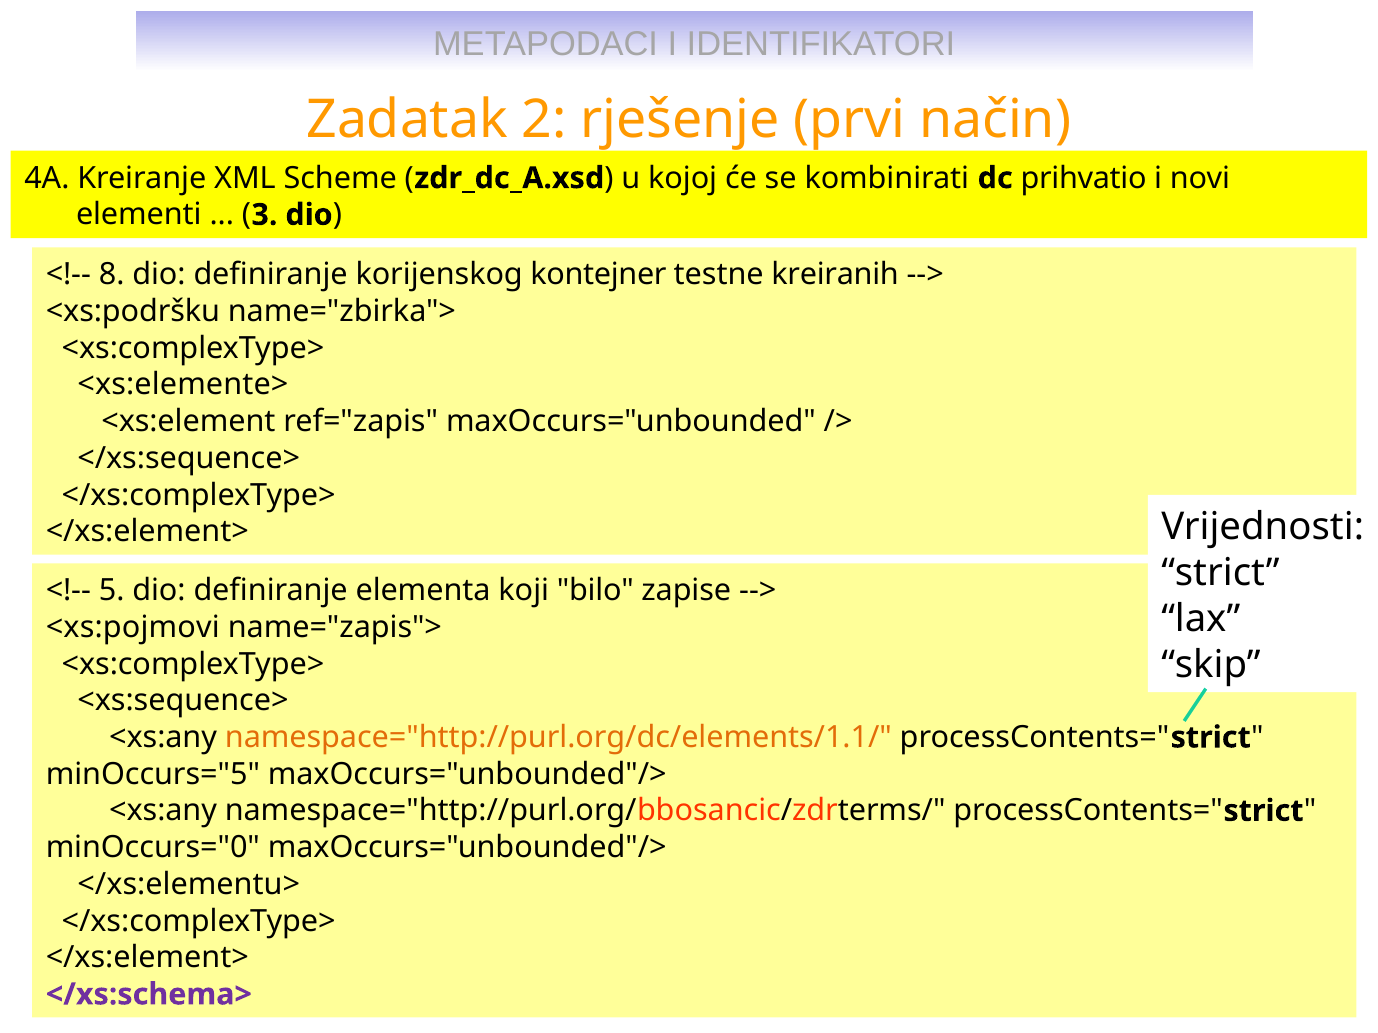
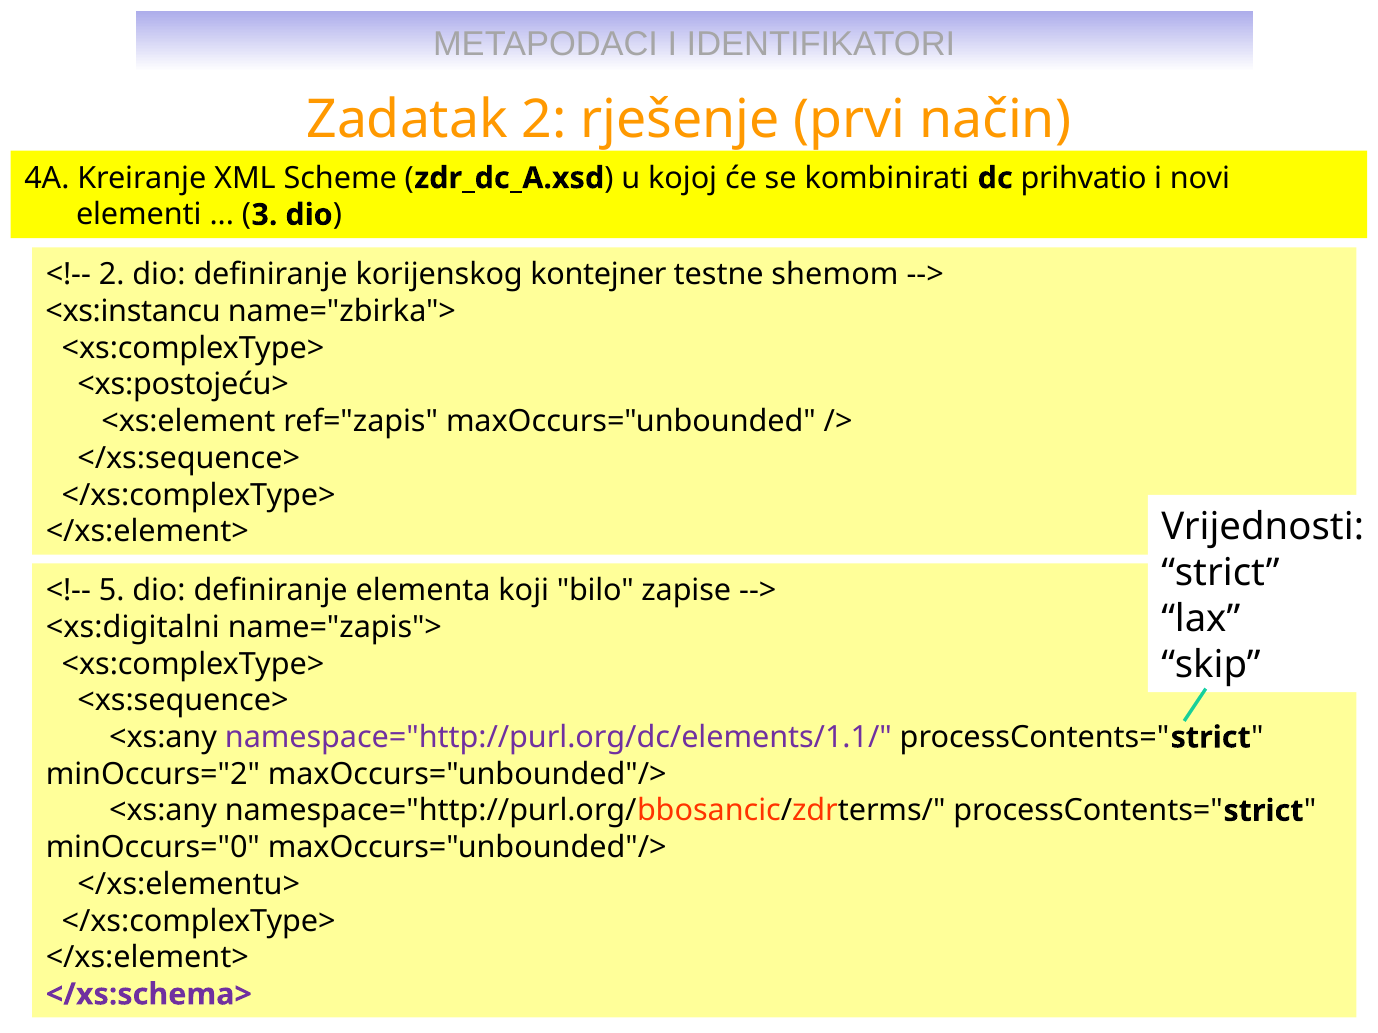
8: 8 -> 2 (112, 275)
kreiranih: kreiranih -> shemom (835, 275)
<xs:podršku: <xs:podršku -> <xs:instancu (133, 312)
<xs:elemente>: <xs:elemente> -> <xs:postojeću> (183, 385)
<xs:pojmovi: <xs:pojmovi -> <xs:digitalni (133, 628)
namespace="http://purl.org/dc/elements/1.1/ colour: orange -> purple (558, 738)
minOccurs="5: minOccurs="5 -> minOccurs="2 (153, 774)
